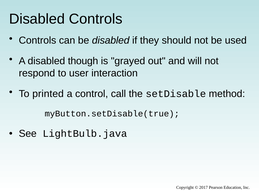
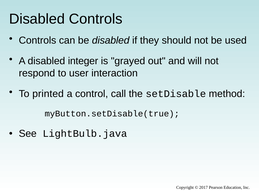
though: though -> integer (83, 61)
